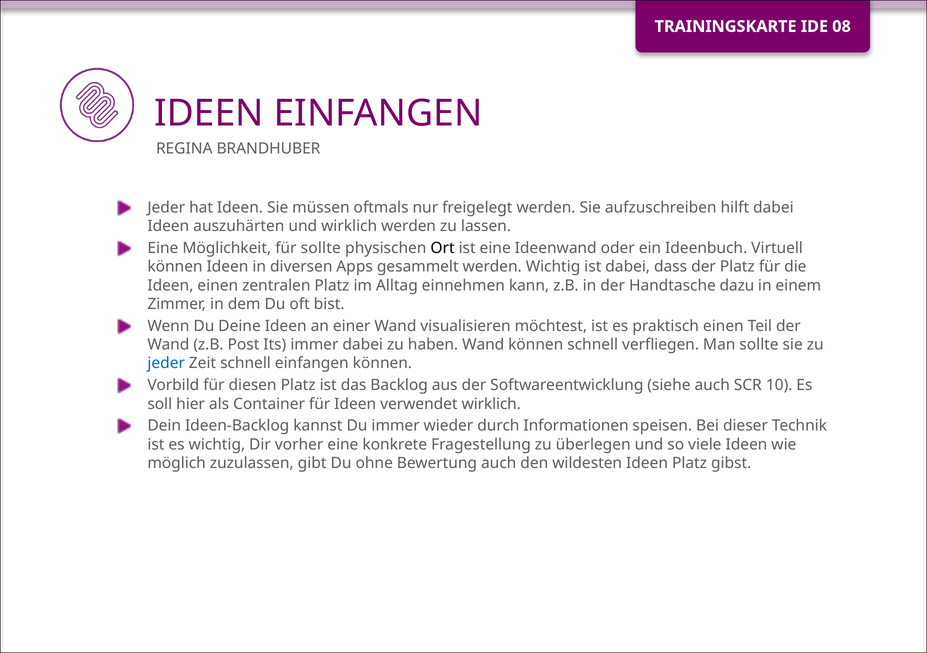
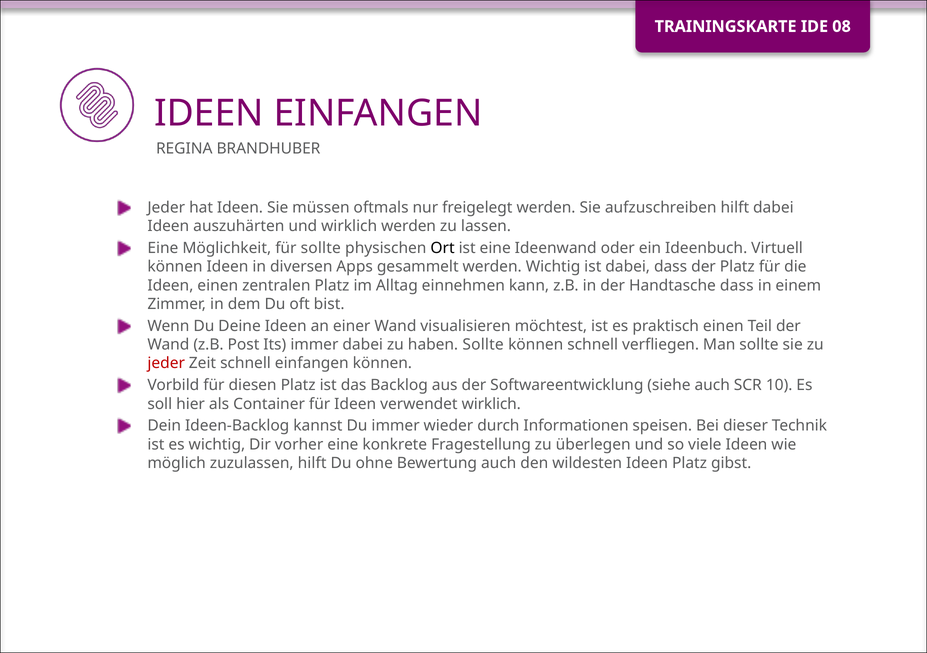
Handtasche dazu: dazu -> dass (737, 286)
haben Wand: Wand -> Sollte (483, 345)
jeder colour: blue -> red (166, 364)
zuzulassen gibt: gibt -> hilft (312, 463)
